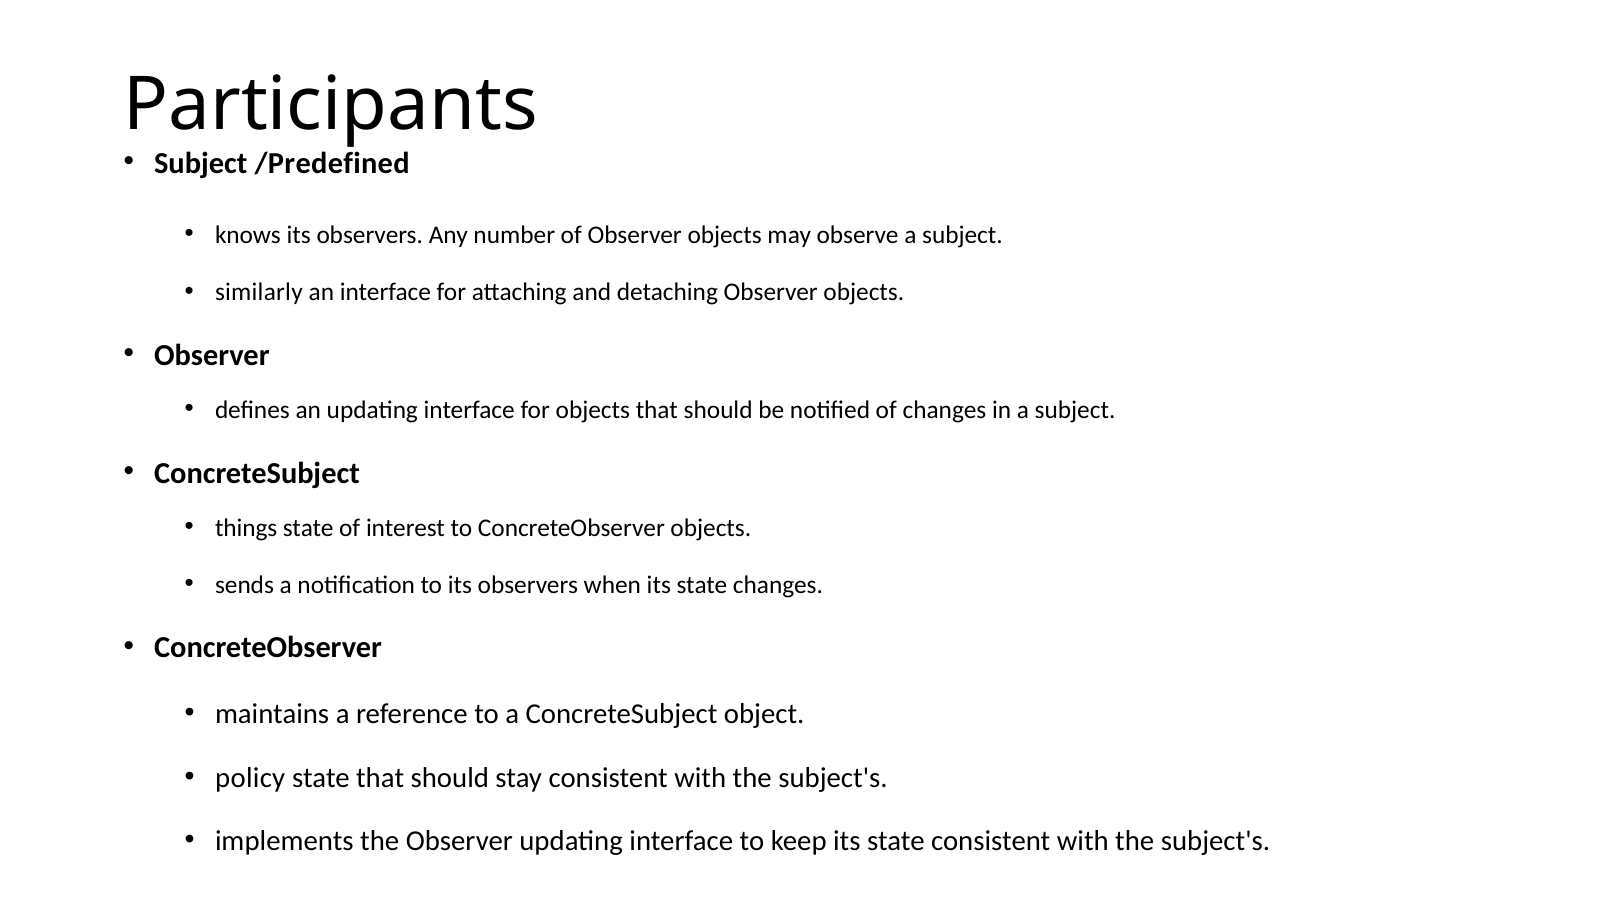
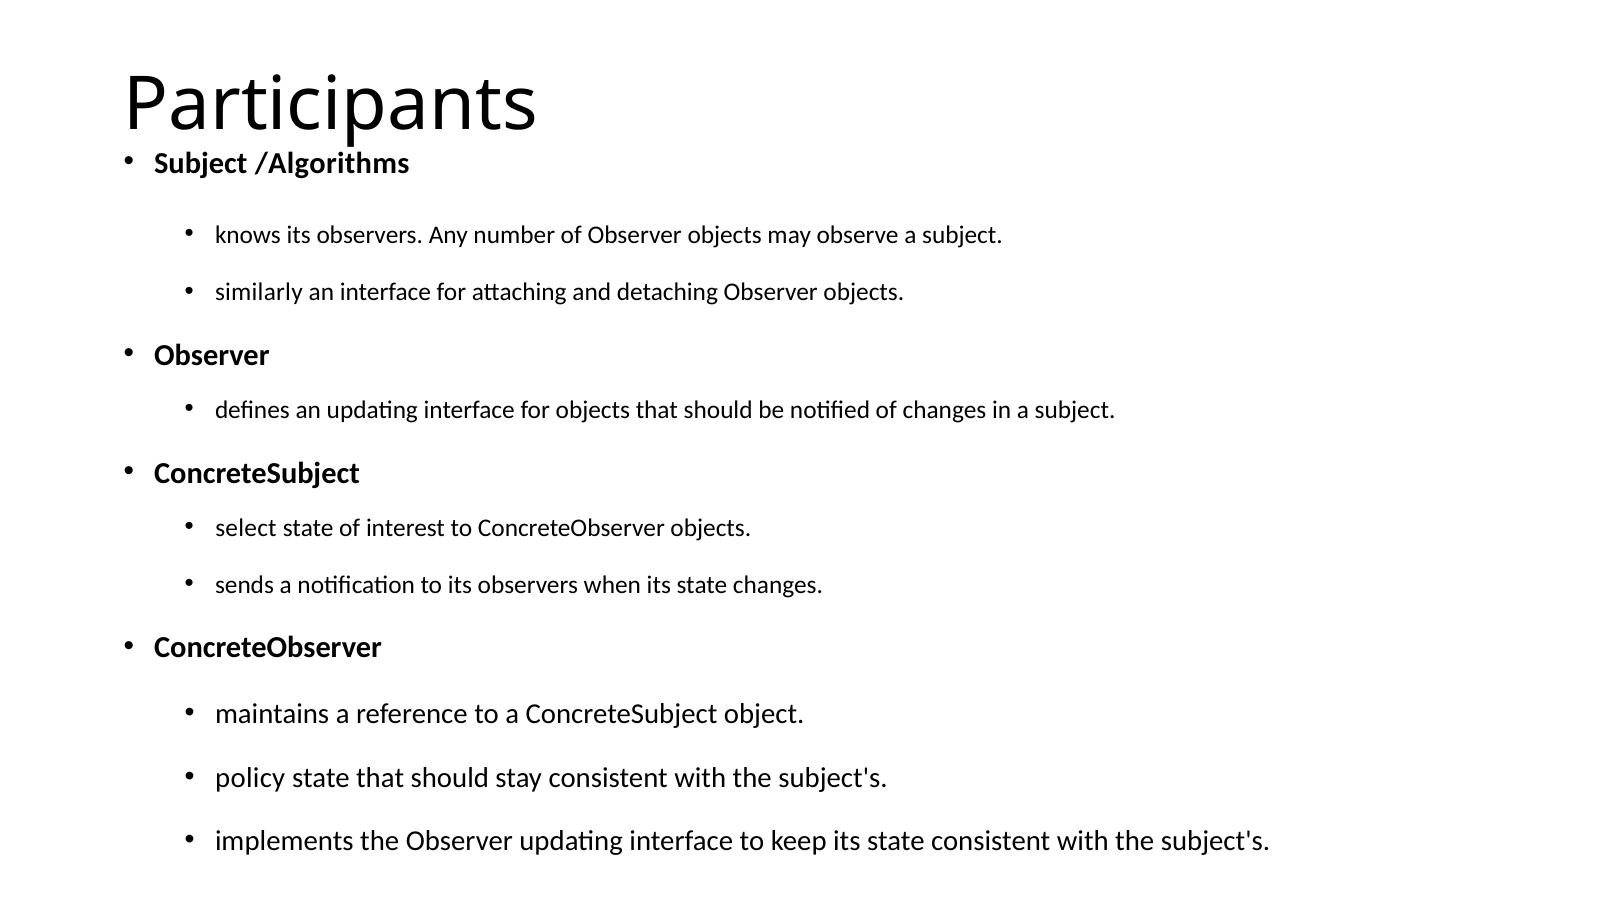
/Predefined: /Predefined -> /Algorithms (332, 163)
things: things -> select (246, 528)
